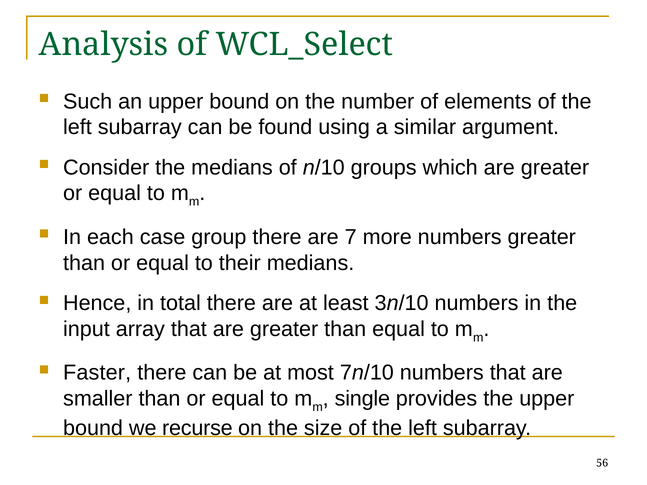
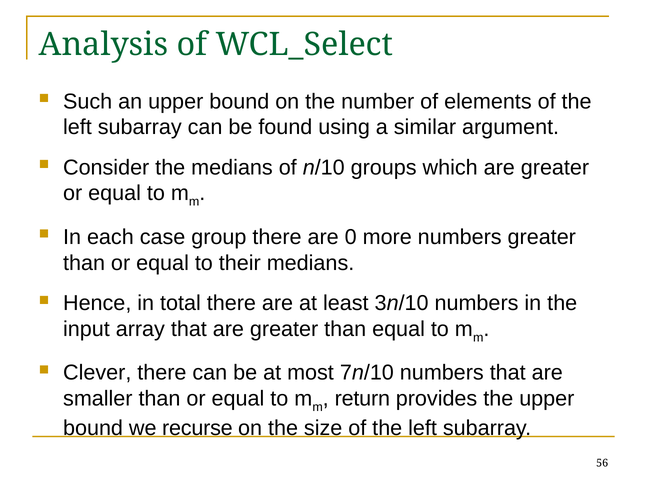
7: 7 -> 0 (351, 237)
Faster: Faster -> Clever (97, 373)
single: single -> return (362, 399)
